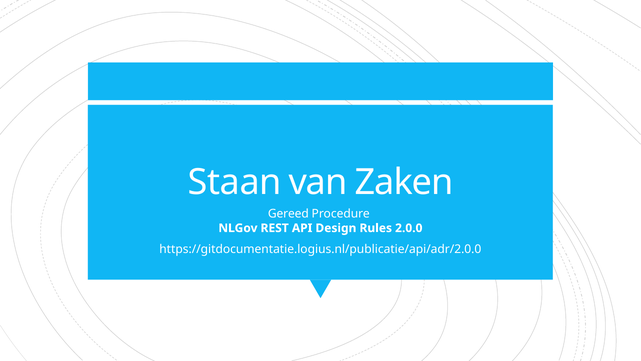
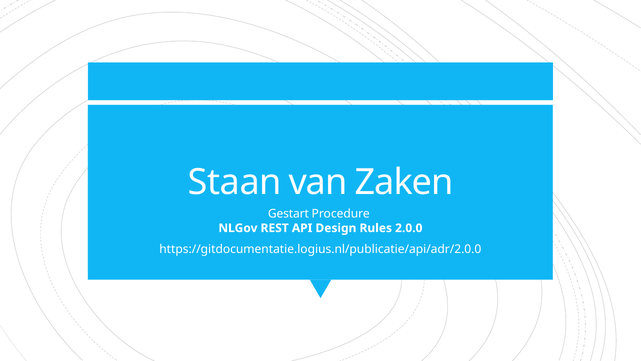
Gereed: Gereed -> Gestart (288, 213)
